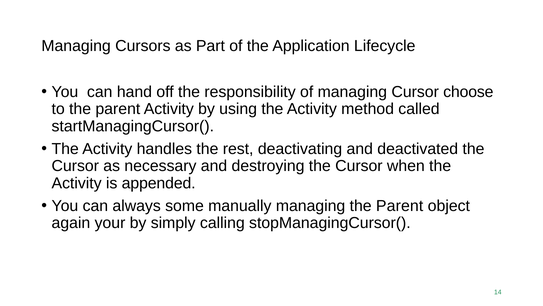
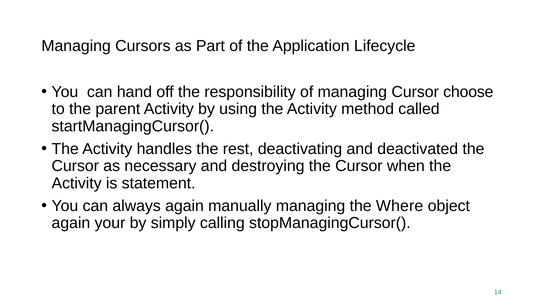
appended: appended -> statement (159, 183)
always some: some -> again (185, 206)
managing the Parent: Parent -> Where (400, 206)
